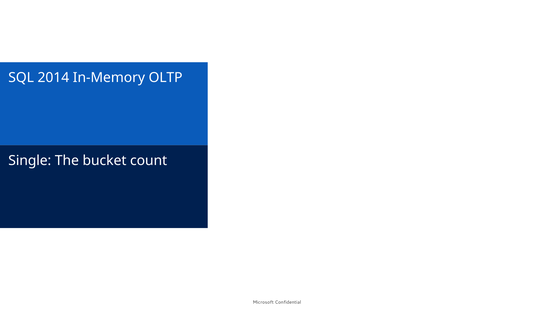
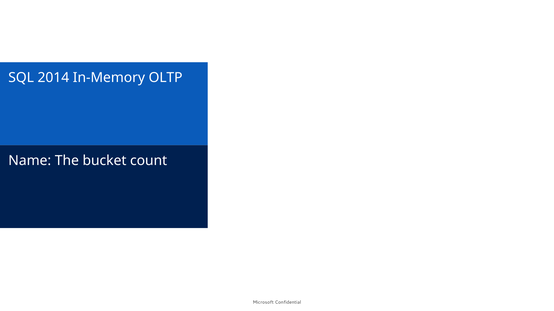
Single: Single -> Name (30, 161)
